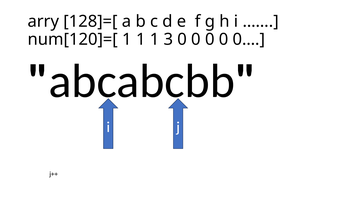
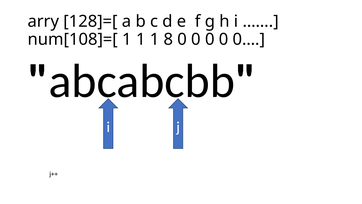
num[120]=[: num[120]=[ -> num[108]=[ (73, 39)
3: 3 -> 8 (168, 39)
